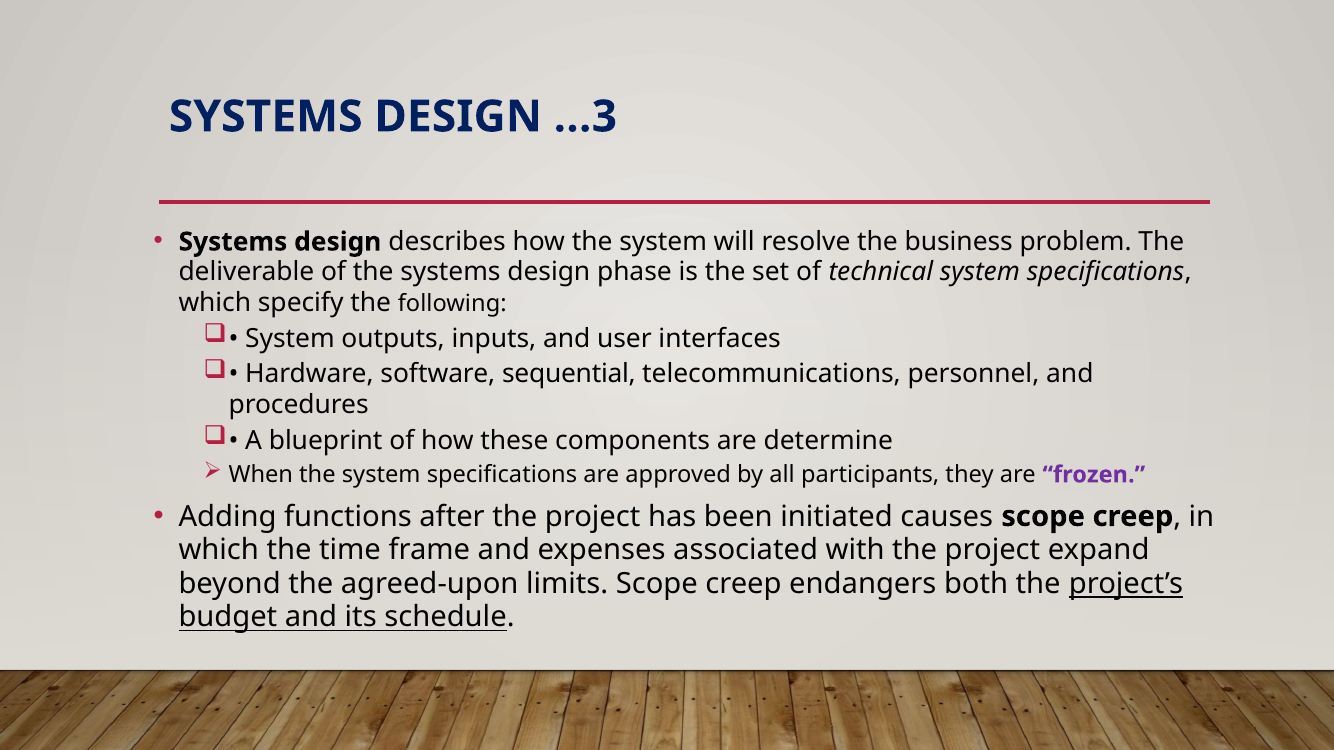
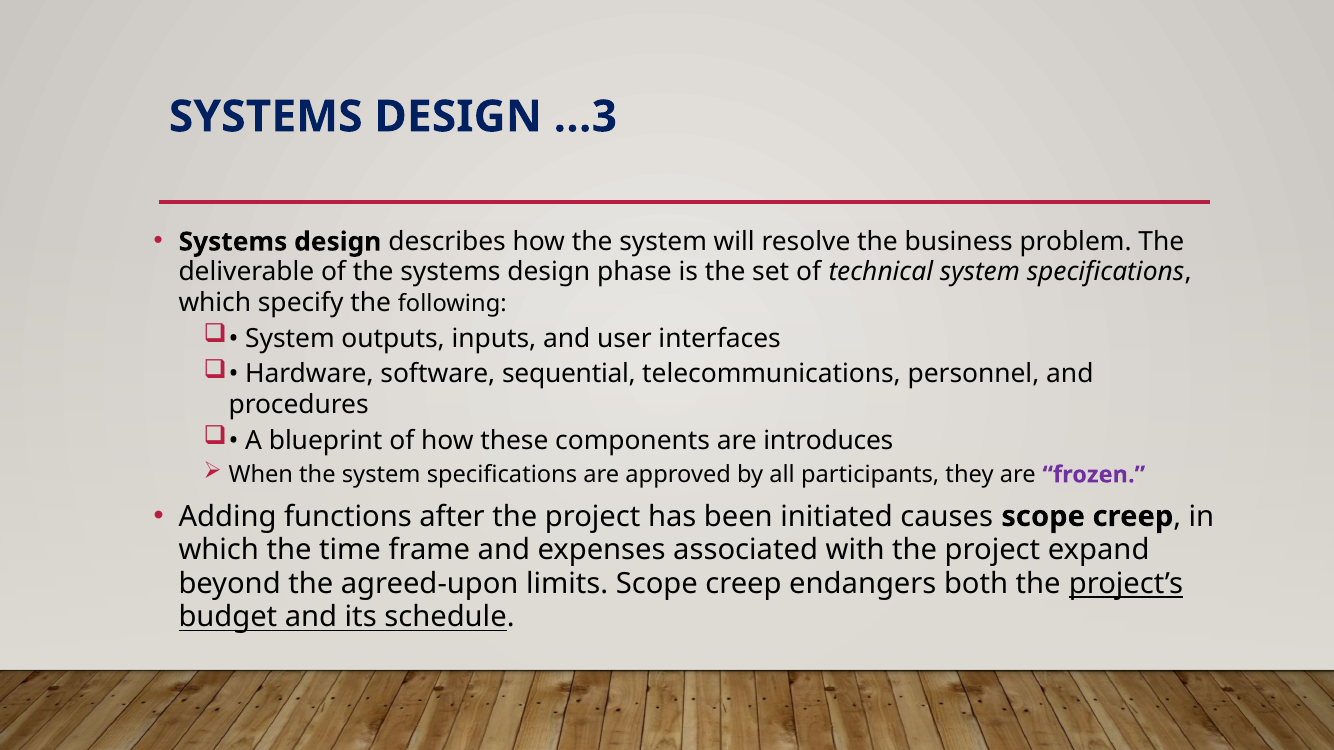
determine: determine -> introduces (828, 441)
